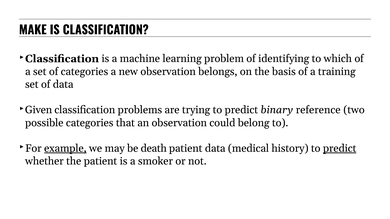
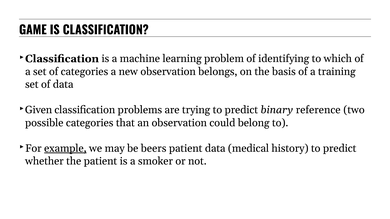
MAKE: MAKE -> GAME (33, 30)
death: death -> beers (154, 148)
predict underline: present -> none (340, 148)
